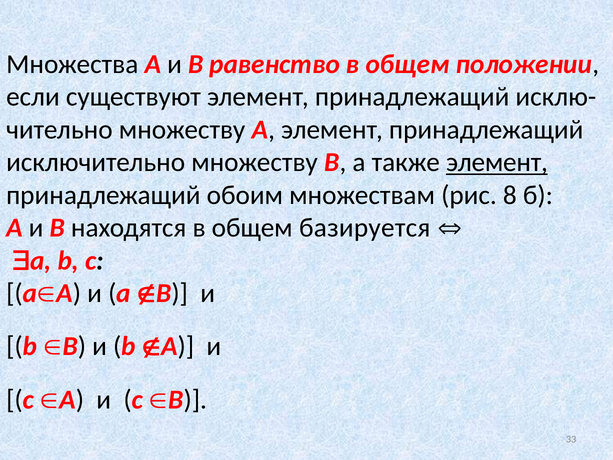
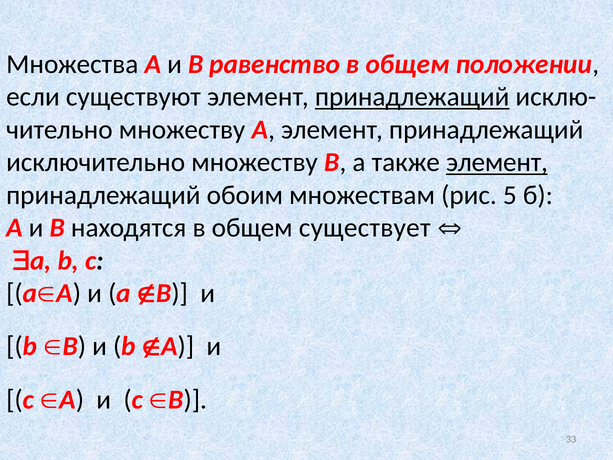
принадлежащий underline: none -> present (412, 97)
8: 8 -> 5 (510, 195)
базируется: базируется -> существует (365, 228)
